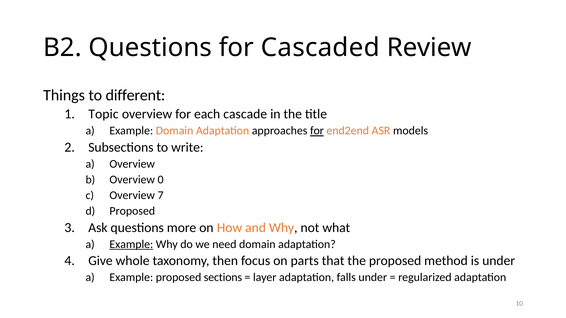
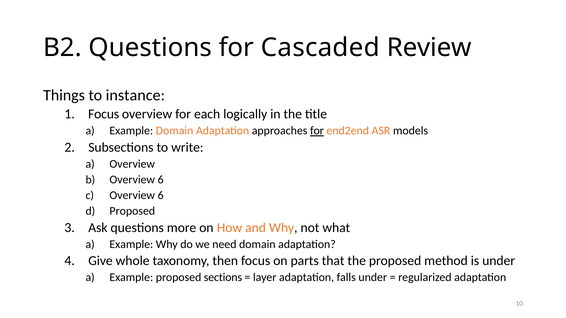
different: different -> instance (135, 95)
1 Topic: Topic -> Focus (104, 114)
cascade: cascade -> logically (245, 114)
0: 0 -> 6 (161, 180)
7: 7 -> 6 (161, 196)
Example underline: present -> none (131, 244)
